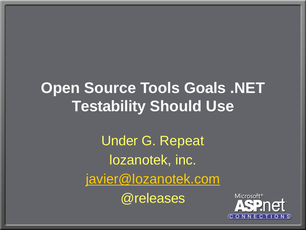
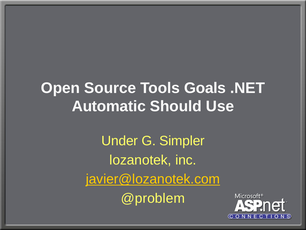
Testability: Testability -> Automatic (109, 106)
Repeat: Repeat -> Simpler (182, 141)
@releases: @releases -> @problem (153, 198)
